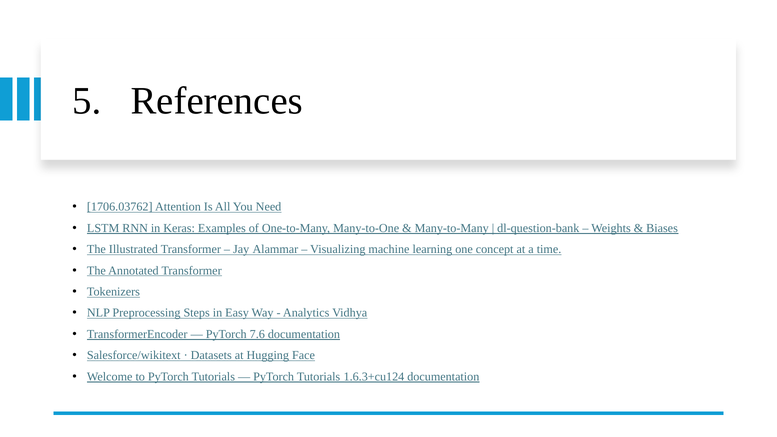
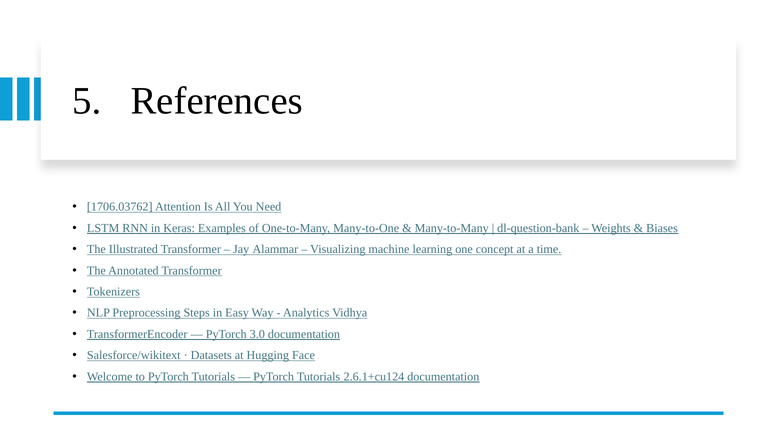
7.6: 7.6 -> 3.0 (257, 334)
1.6.3+cu124: 1.6.3+cu124 -> 2.6.1+cu124 (374, 377)
